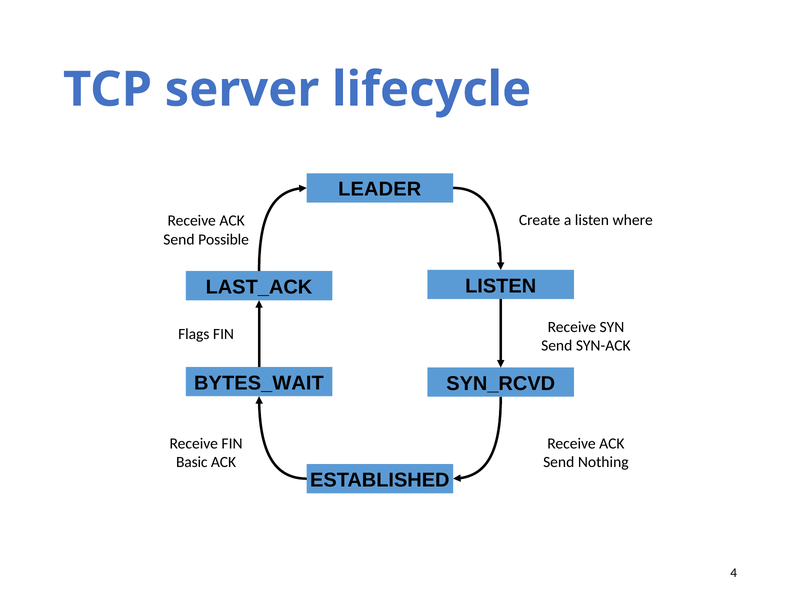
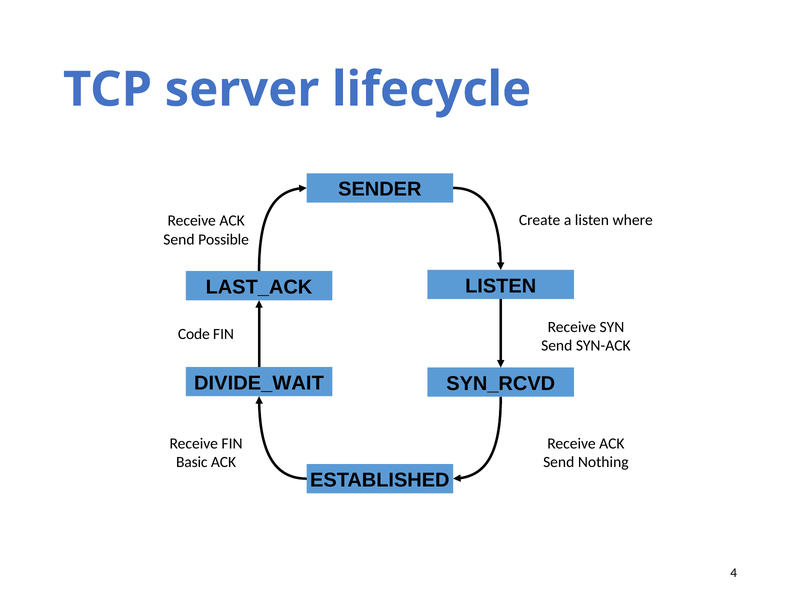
LEADER: LEADER -> SENDER (380, 189)
Flags: Flags -> Code (194, 334)
BYTES_WAIT: BYTES_WAIT -> DIVIDE_WAIT (259, 383)
